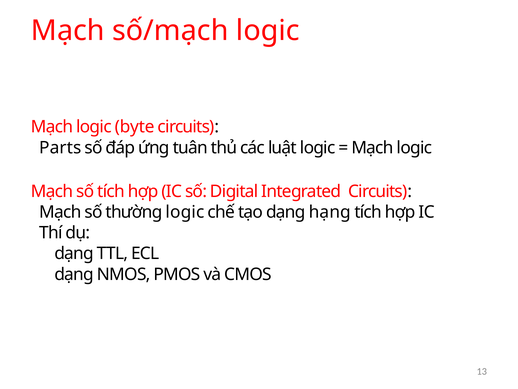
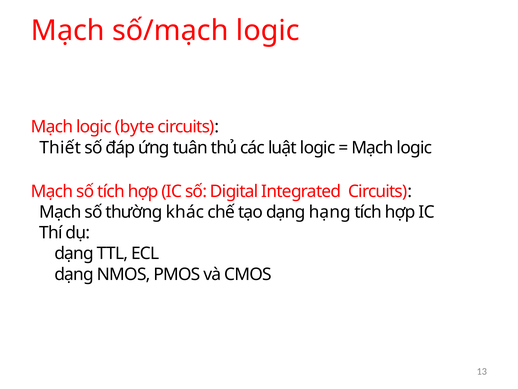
Parts: Parts -> Thiết (60, 147)
thường logic: logic -> khác (185, 212)
